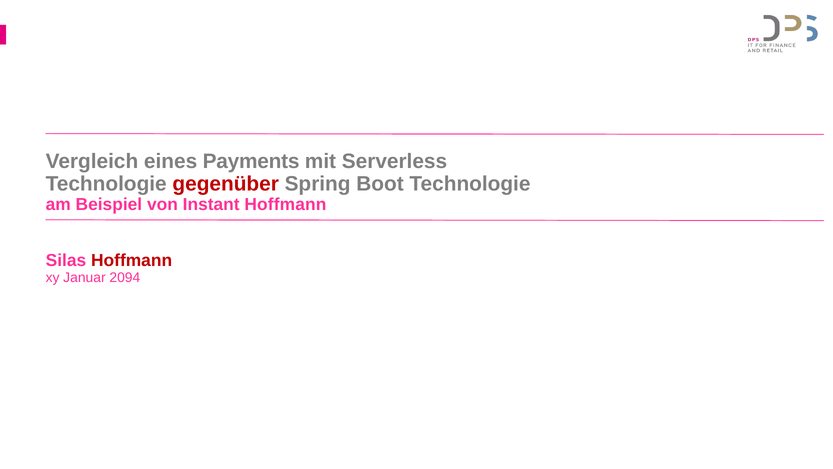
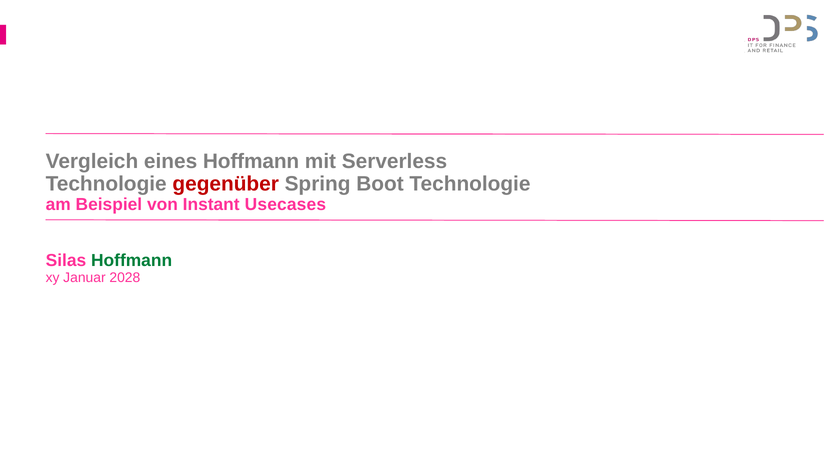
eines Payments: Payments -> Hoffmann (251, 161)
Instant Hoffmann: Hoffmann -> Usecases (285, 204)
Hoffmann colour: red -> green (132, 260)
2094: 2094 -> 2028 (125, 277)
